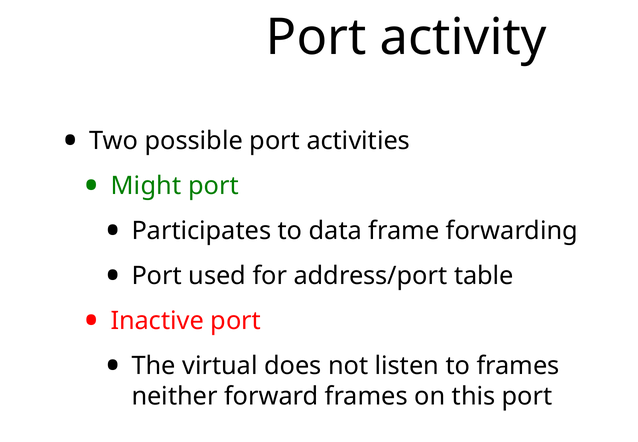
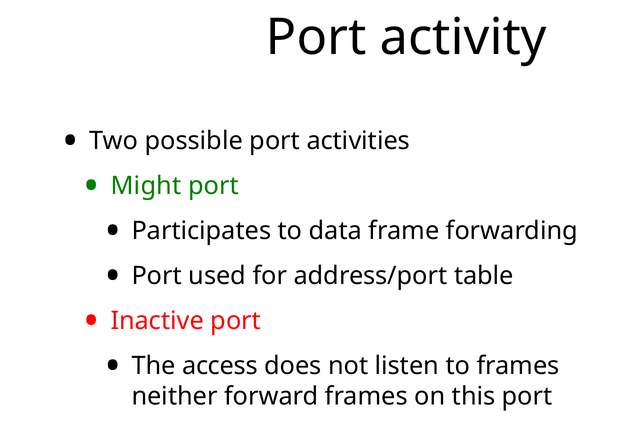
virtual: virtual -> access (220, 365)
